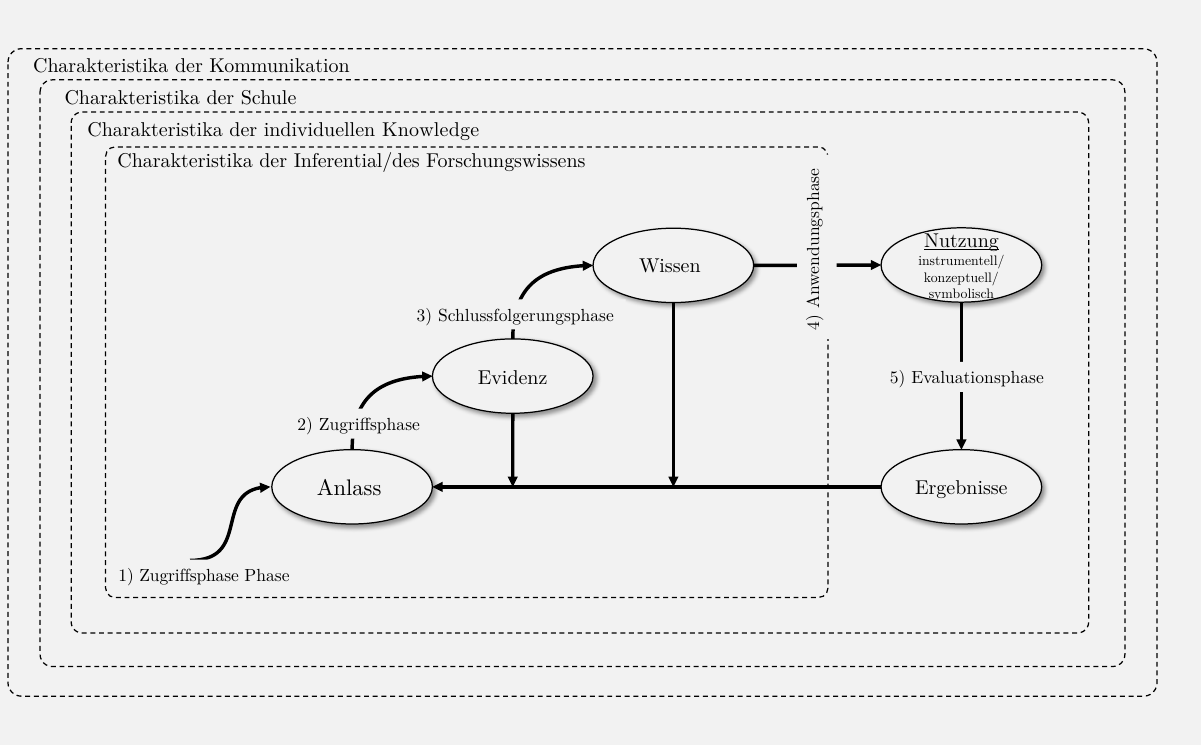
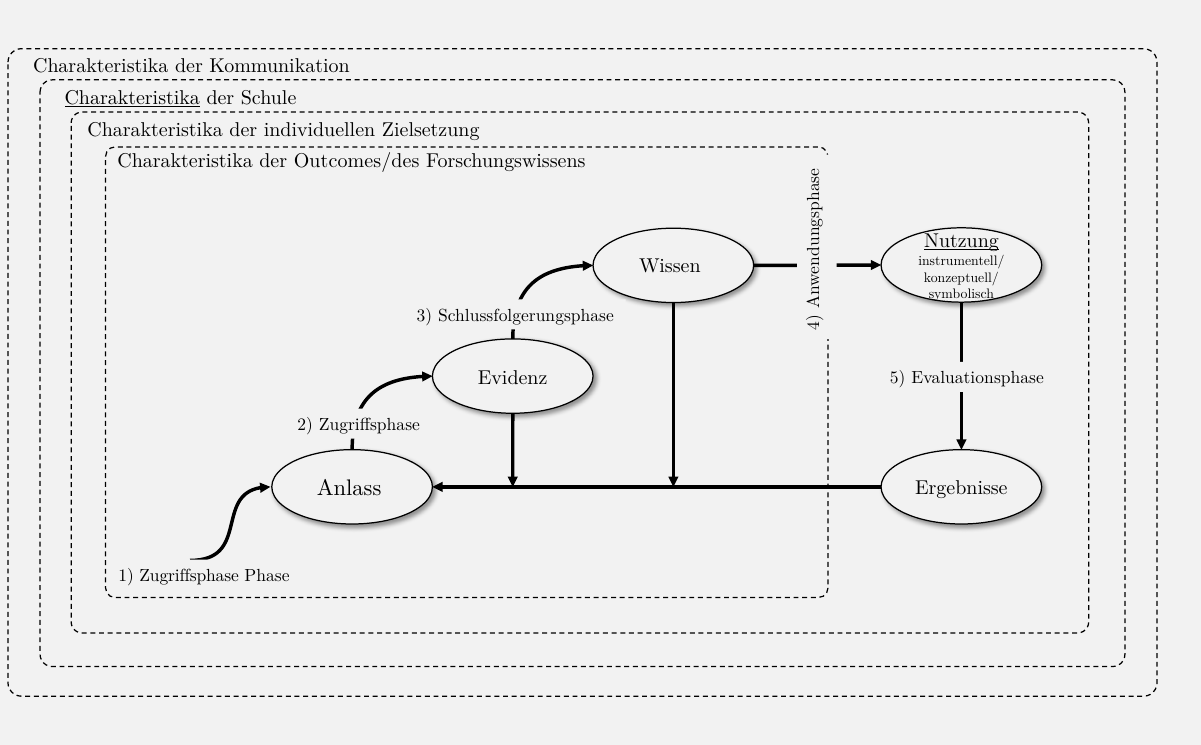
Charakteristika underline: none -> present (132, 98)
Knowledge: Knowledge -> Zielsetzung (431, 130)
Inferential/des: Inferential/des -> Outcomes/des (357, 160)
